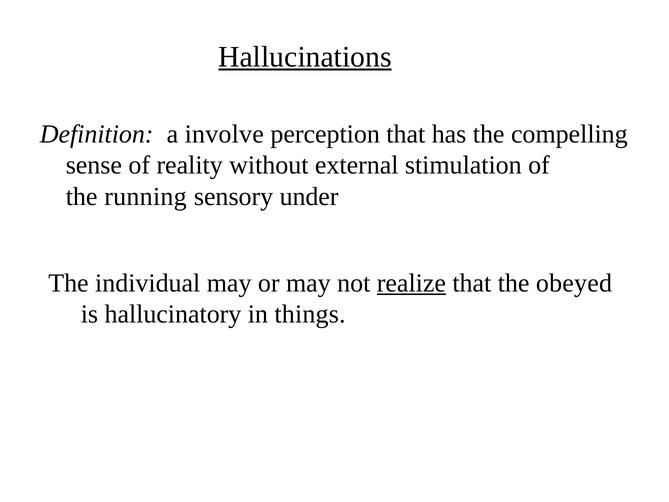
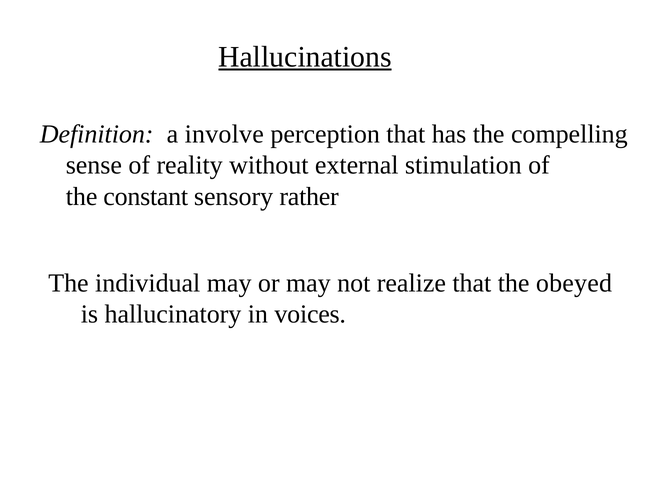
running: running -> constant (146, 197)
under: under -> rather (309, 197)
realize underline: present -> none (411, 283)
things: things -> voices (310, 314)
